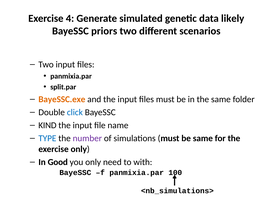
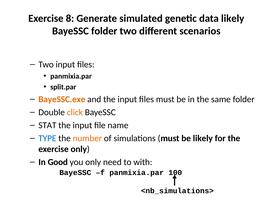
4: 4 -> 8 (70, 18)
BayeSSC priors: priors -> folder (104, 31)
click colour: blue -> orange (75, 112)
KIND: KIND -> STAT (47, 125)
number colour: purple -> orange (87, 138)
be same: same -> likely (203, 138)
